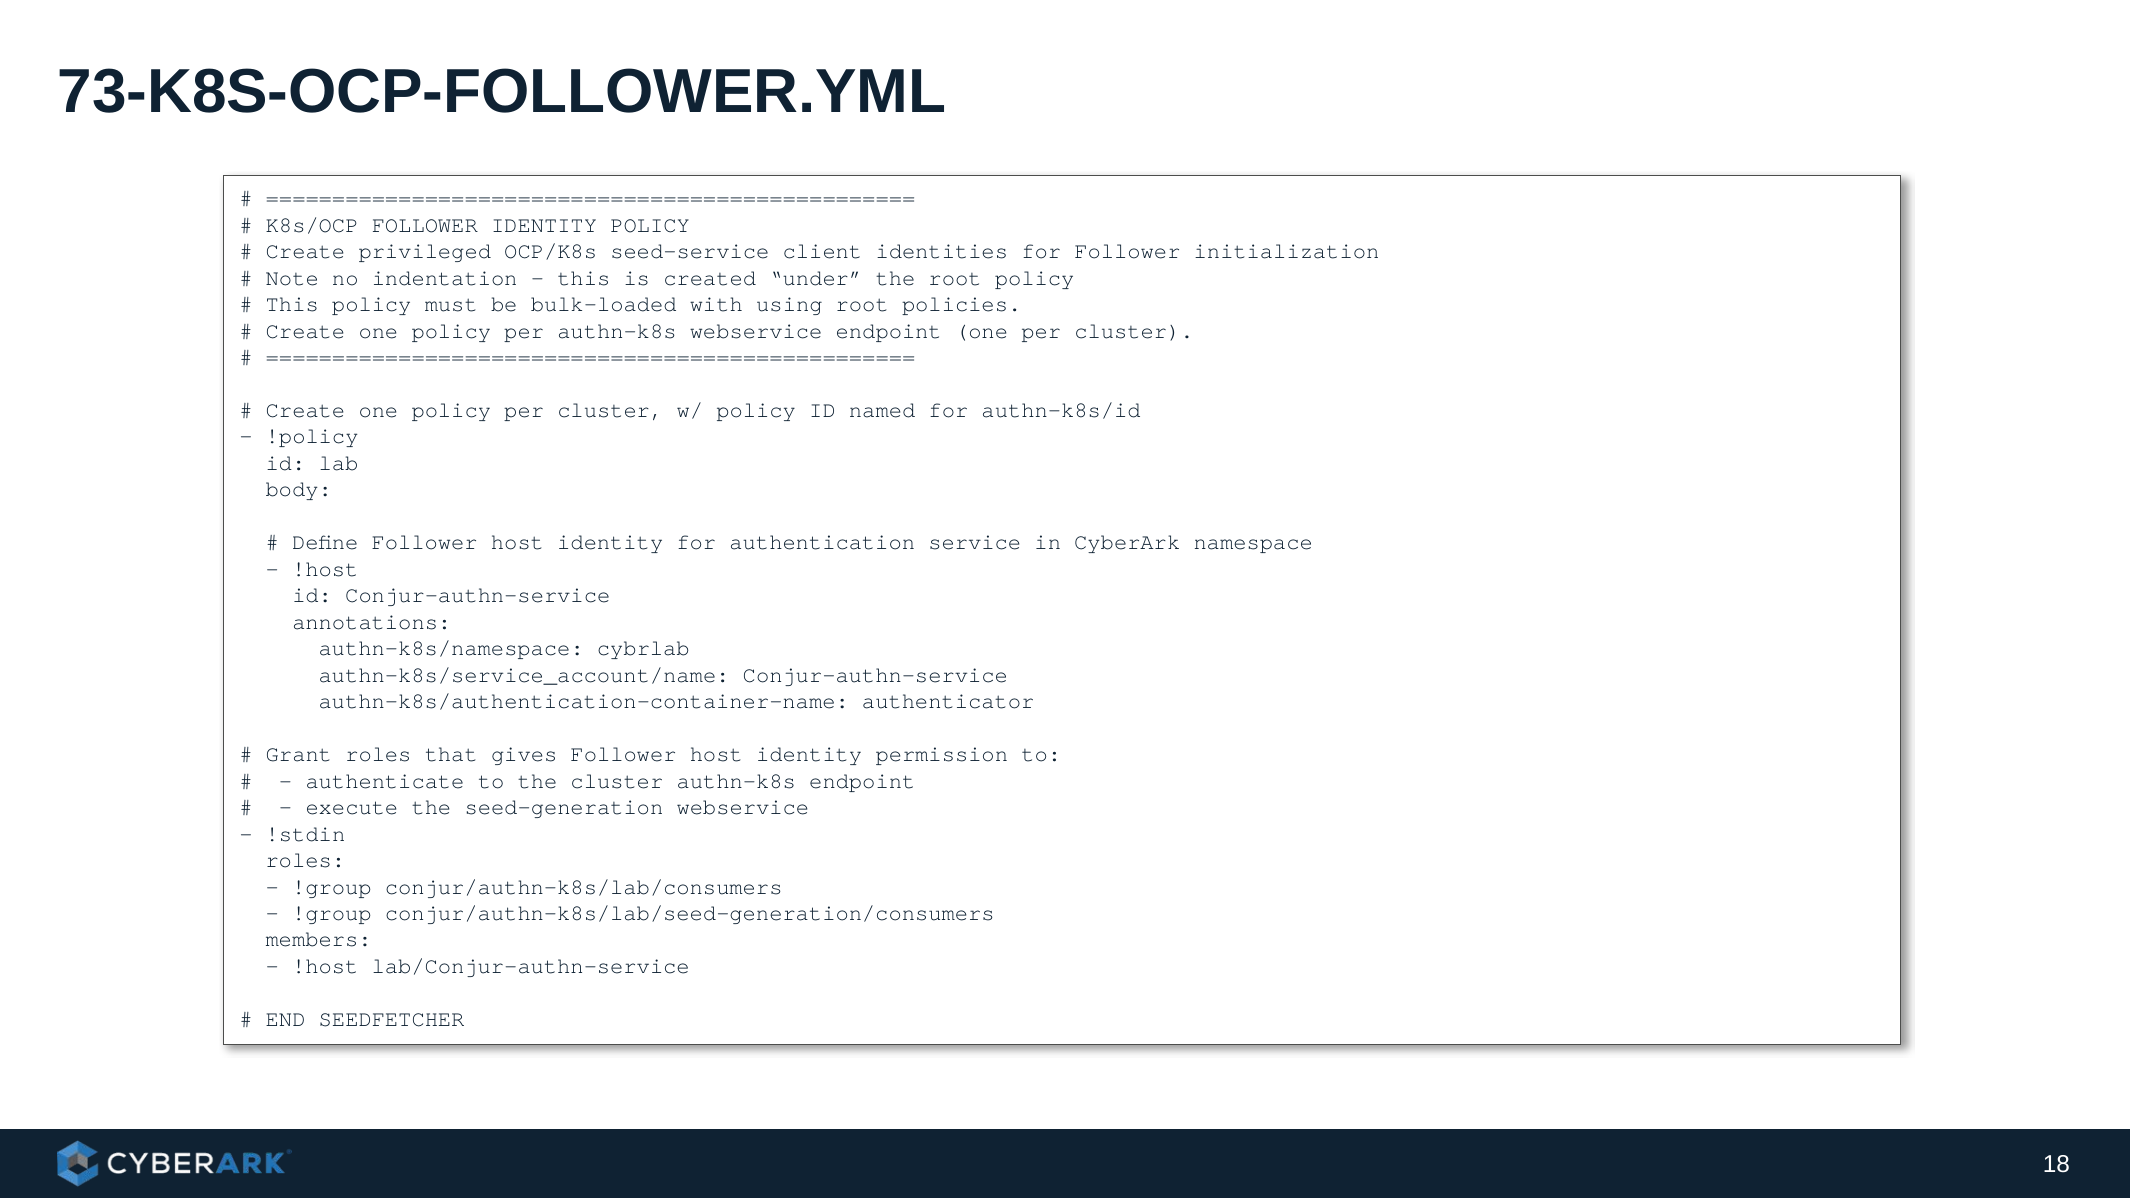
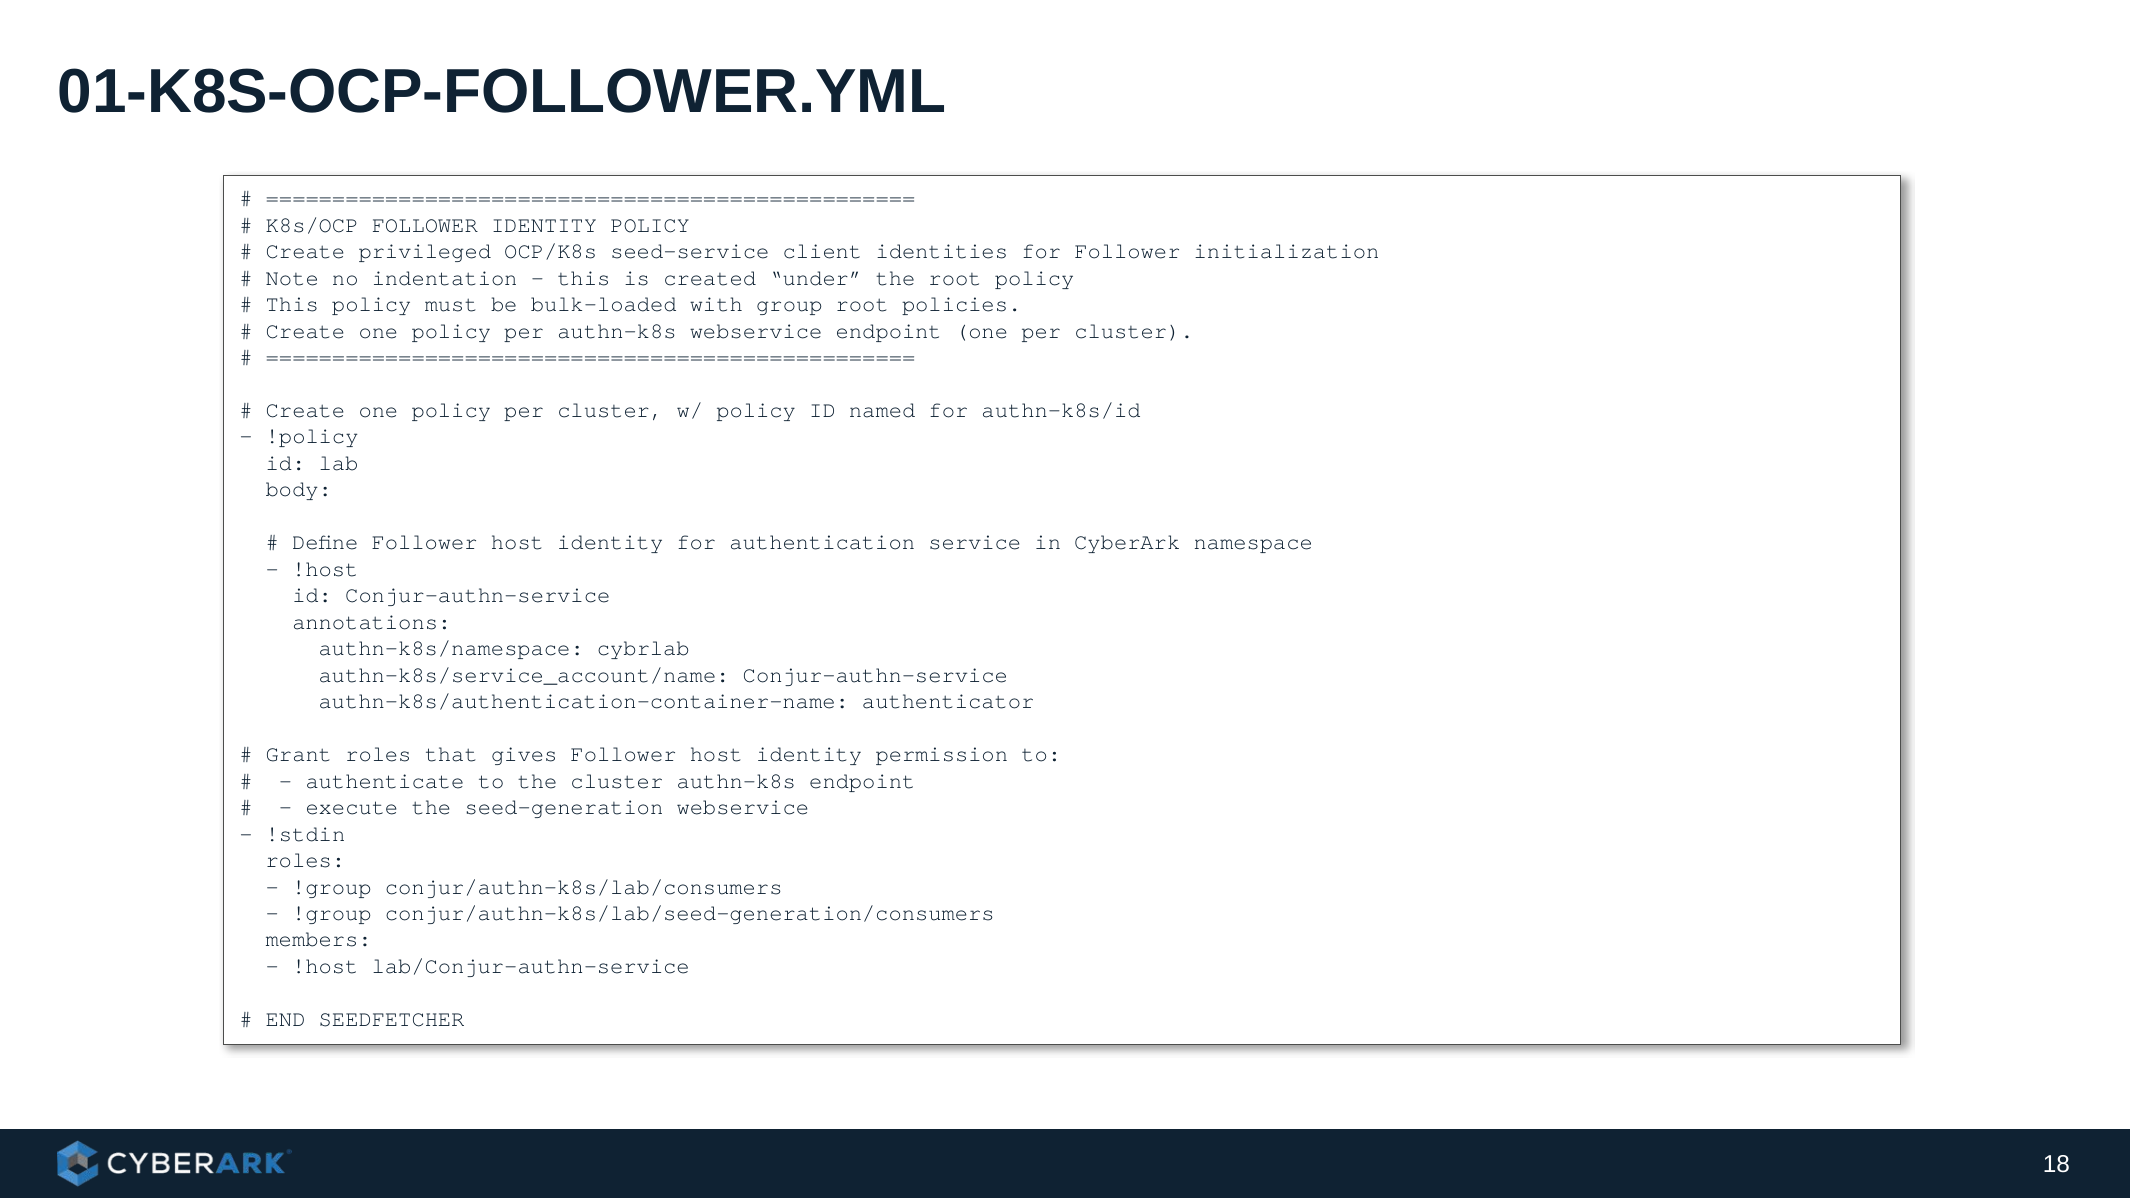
73-K8S-OCP-FOLLOWER.YML: 73-K8S-OCP-FOLLOWER.YML -> 01-K8S-OCP-FOLLOWER.YML (502, 92)
using: using -> group (789, 304)
